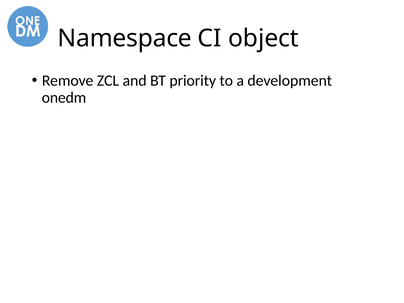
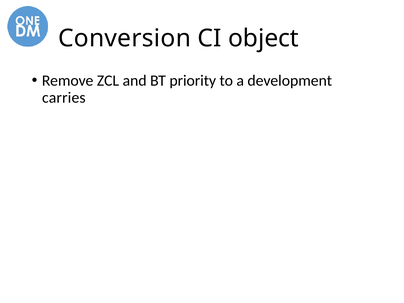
Namespace: Namespace -> Conversion (125, 38)
onedm: onedm -> carries (64, 98)
